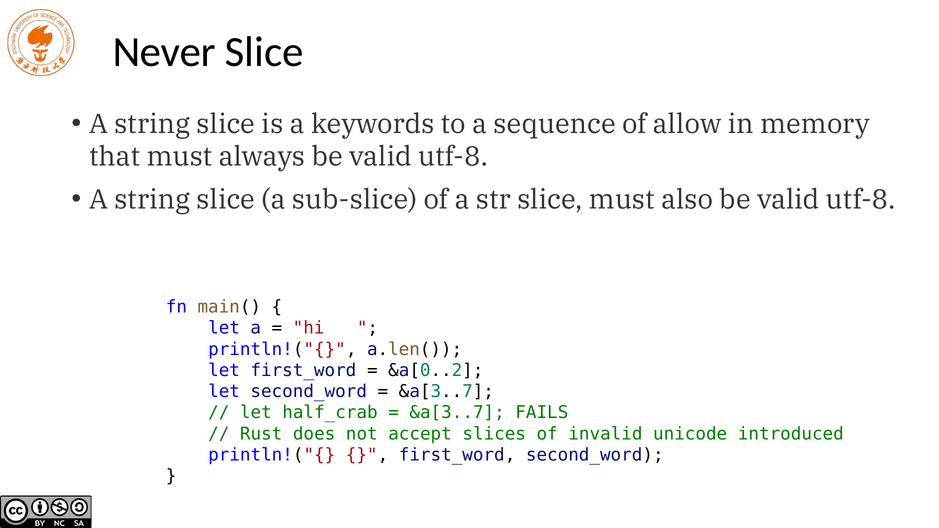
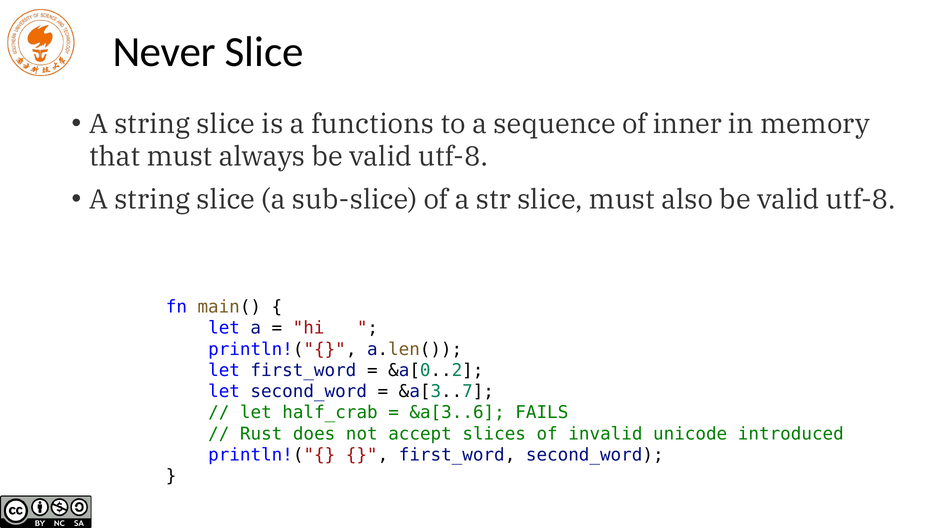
keywords: keywords -> functions (373, 124)
allow: allow -> inner (687, 124)
&a[3..7: &a[3..7 -> &a[3..6 (457, 413)
